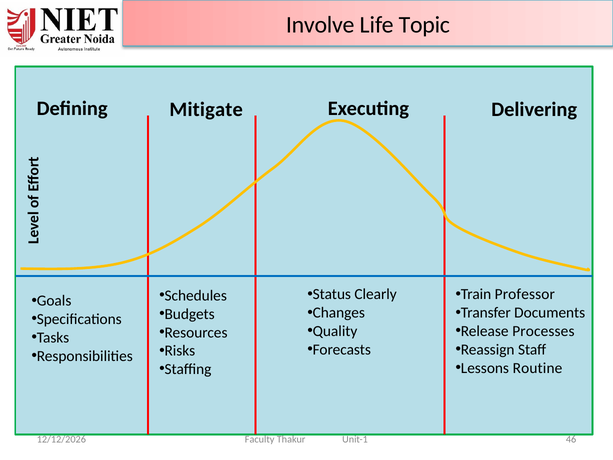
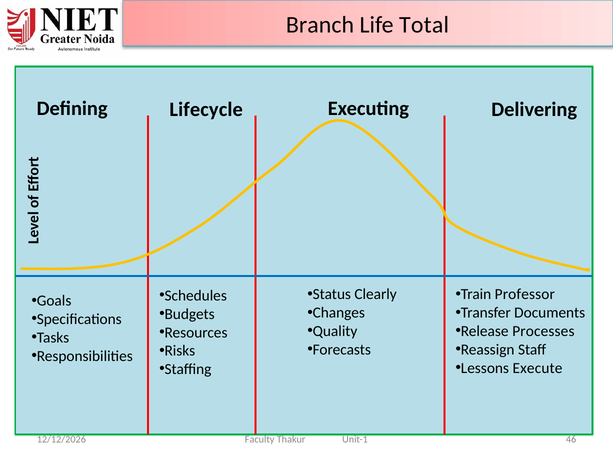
Involve: Involve -> Branch (320, 25)
Topic: Topic -> Total (424, 25)
Mitigate: Mitigate -> Lifecycle (206, 109)
Routine: Routine -> Execute (538, 368)
